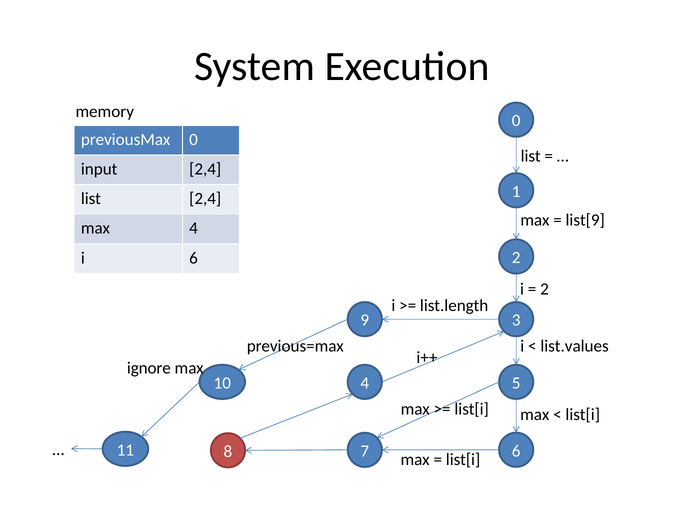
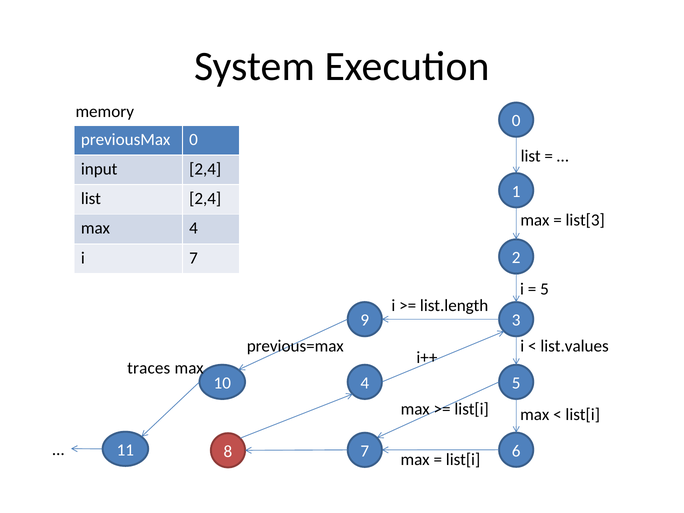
list[9: list[9 -> list[3 (585, 220)
i 6: 6 -> 7 (194, 258)
2: 2 -> 5 (544, 289)
ignore: ignore -> traces (149, 368)
